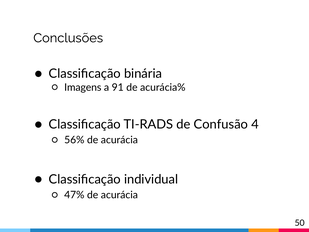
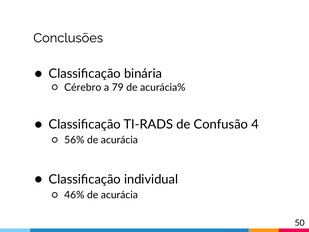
Imagens: Imagens -> Cérebro (83, 87)
91: 91 -> 79 (118, 87)
47%: 47% -> 46% (74, 195)
